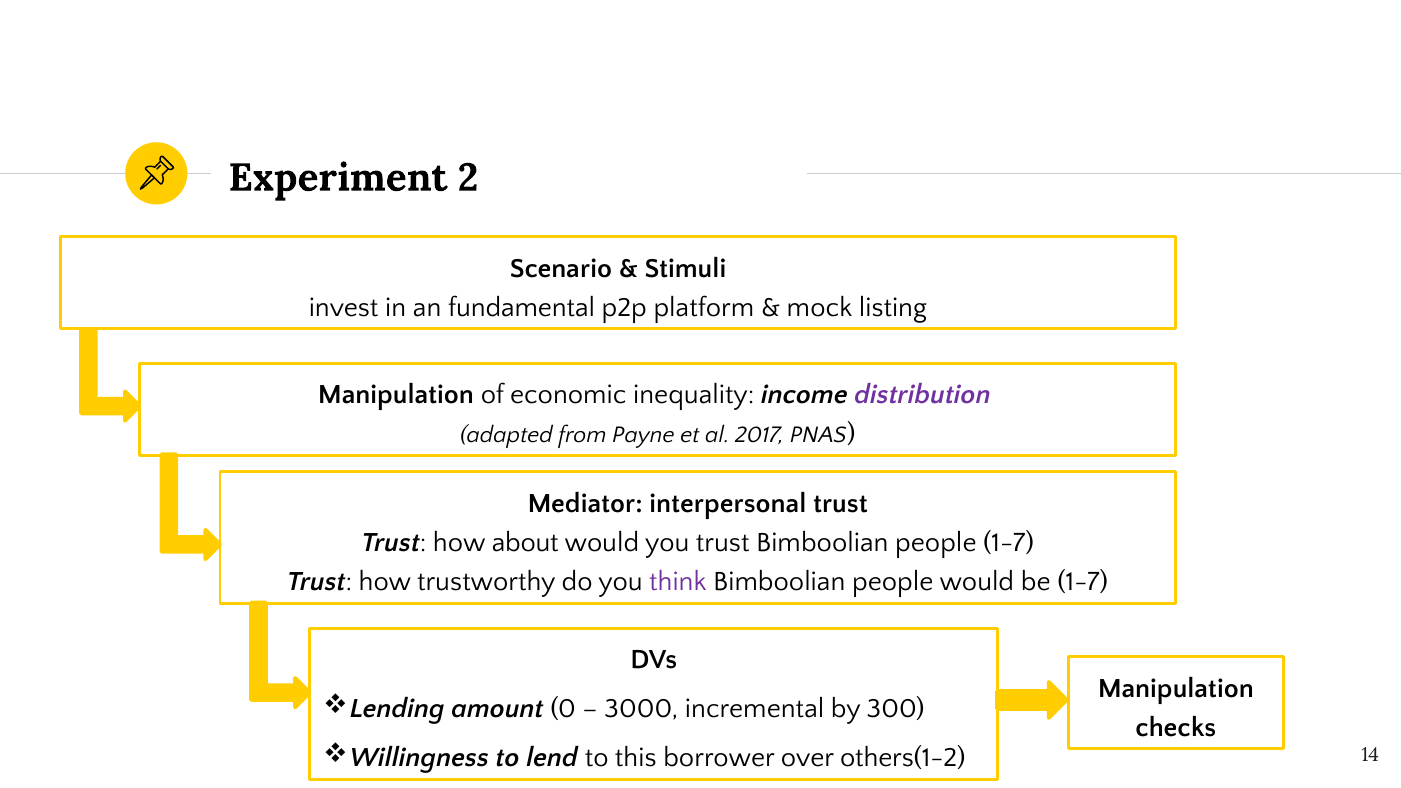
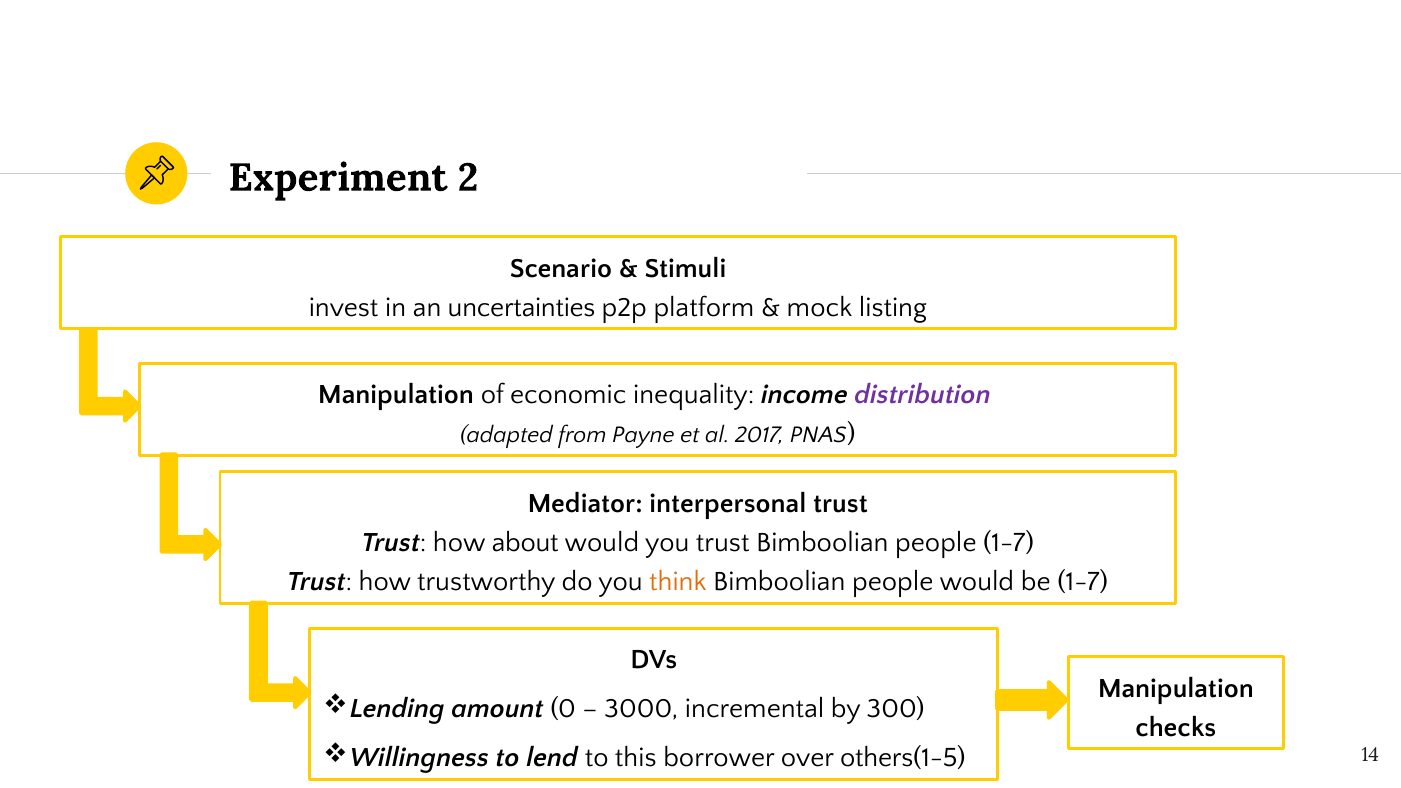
fundamental: fundamental -> uncertainties (522, 308)
think colour: purple -> orange (678, 582)
others(1-2: others(1-2 -> others(1-5 (903, 758)
